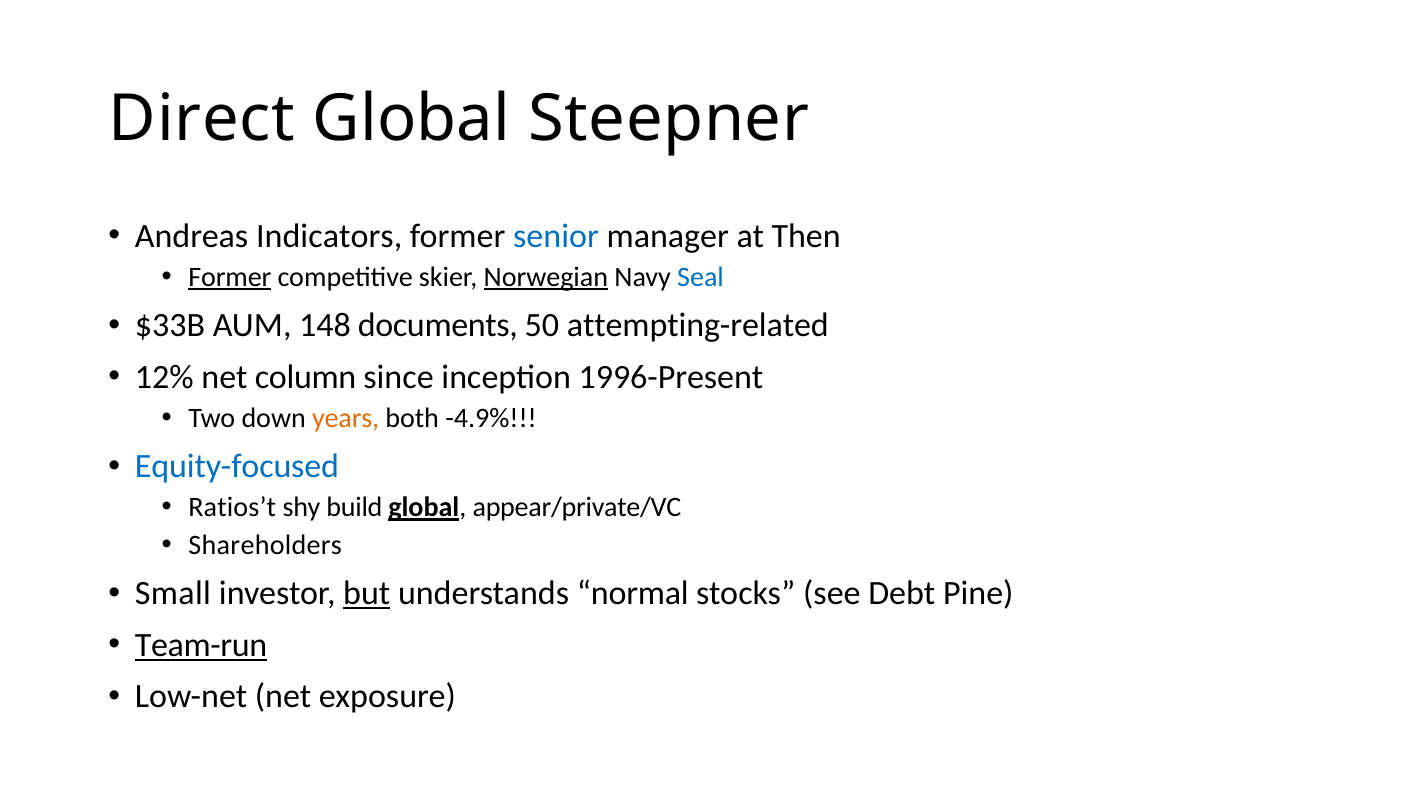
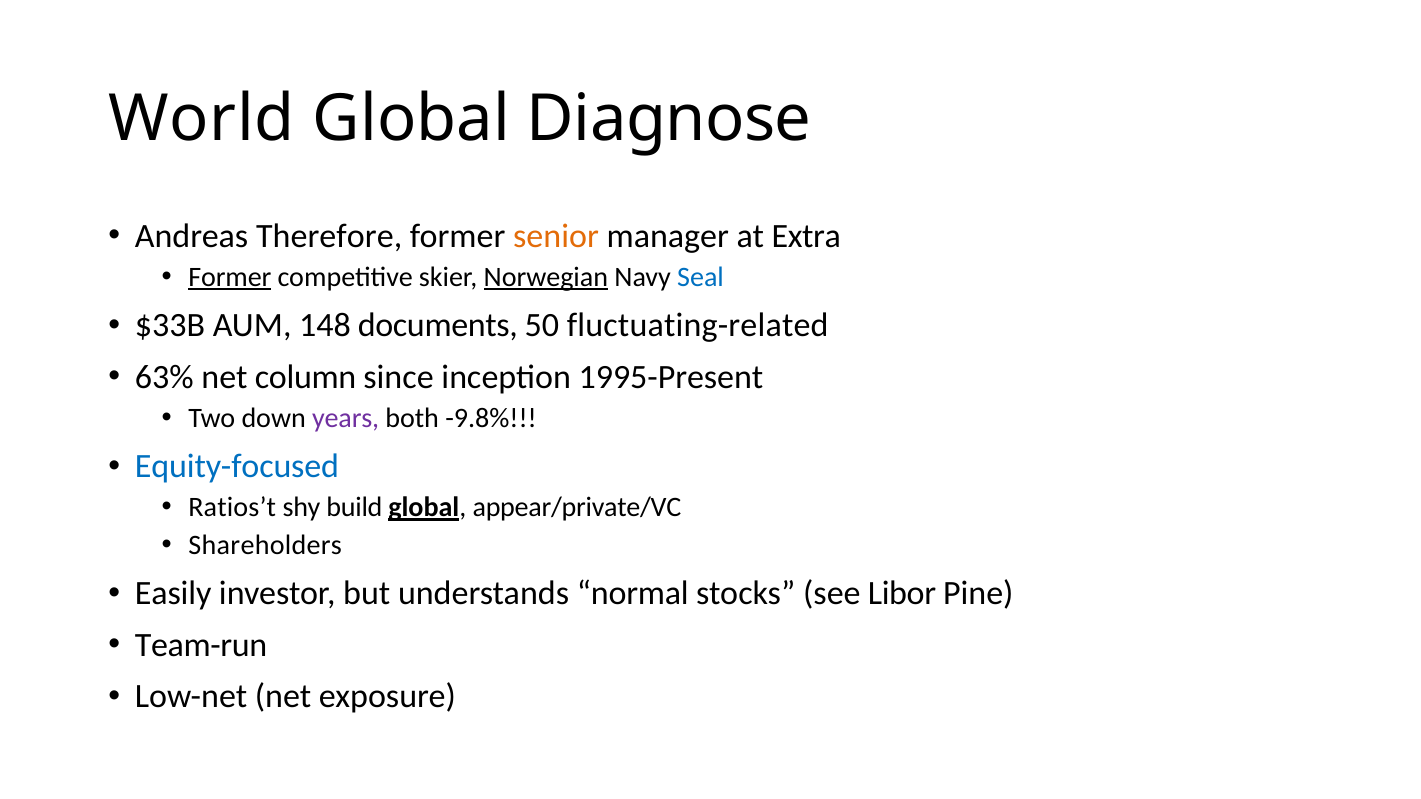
Direct: Direct -> World (202, 119)
Steepner: Steepner -> Diagnose (669, 119)
Indicators: Indicators -> Therefore (329, 236)
senior colour: blue -> orange (556, 236)
Then: Then -> Extra (806, 236)
attempting-related: attempting-related -> fluctuating-related (698, 326)
12%: 12% -> 63% (164, 377)
1996-Present: 1996-Present -> 1995-Present (671, 377)
years colour: orange -> purple (346, 418)
-4.9%: -4.9% -> -9.8% (491, 418)
Small: Small -> Easily (173, 594)
but underline: present -> none (367, 594)
Debt: Debt -> Libor (902, 594)
Team-run underline: present -> none (201, 645)
